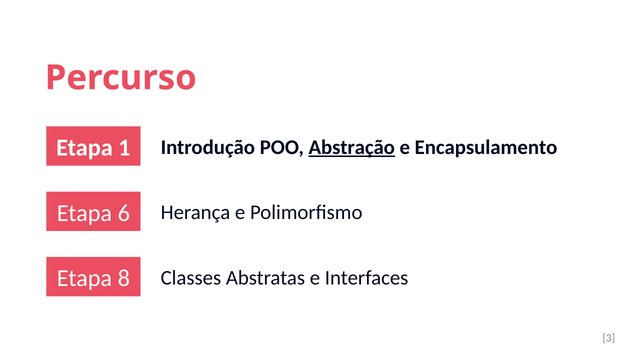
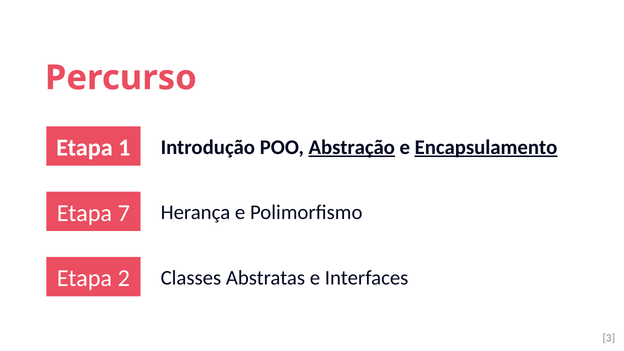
Encapsulamento underline: none -> present (486, 147)
6: 6 -> 7 (124, 213)
8: 8 -> 2 (124, 278)
